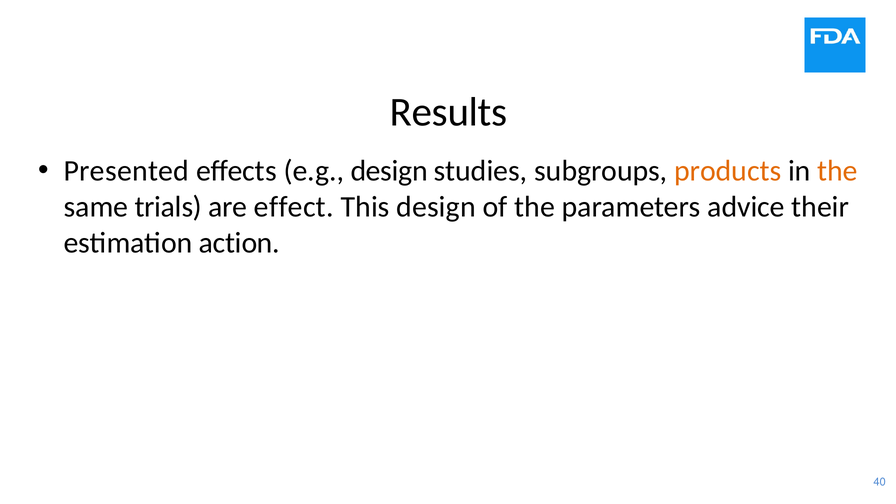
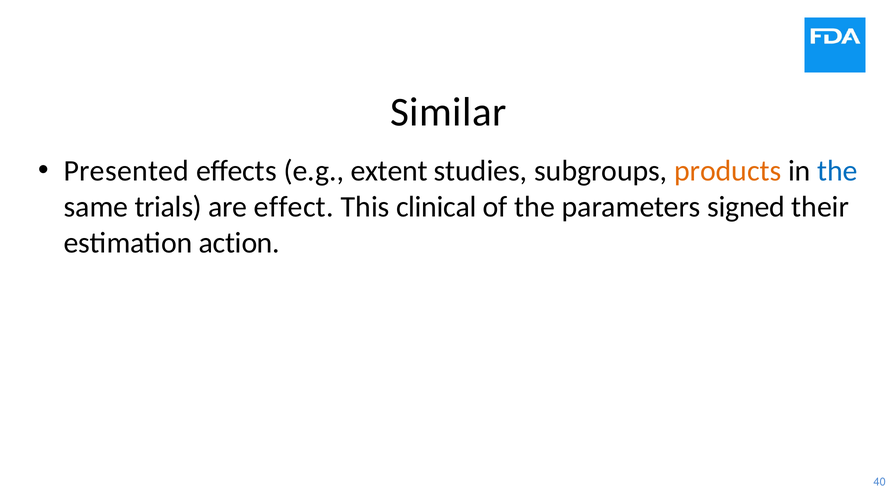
Results: Results -> Similar (448, 112)
e.g design: design -> extent (389, 171)
the colour: orange -> blue (838, 171)
This design: design -> clinical (436, 207)
advice: advice -> signed (746, 207)
